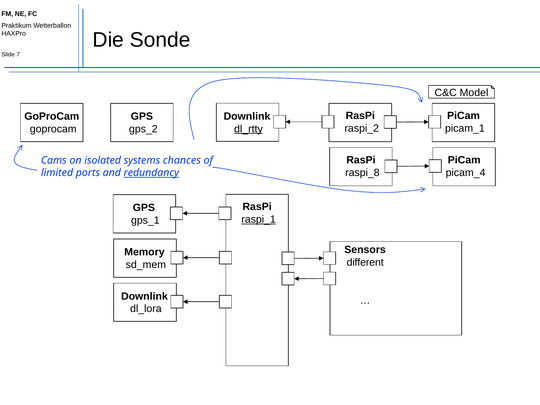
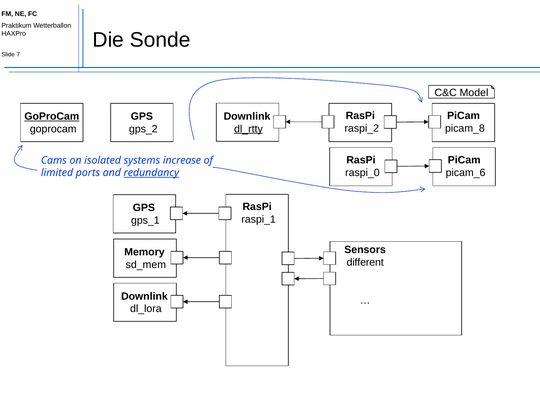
GoProCam underline: none -> present (52, 116)
picam_1: picam_1 -> picam_8 (465, 128)
chances: chances -> increase (182, 160)
raspi_8: raspi_8 -> raspi_0 (362, 173)
picam_4: picam_4 -> picam_6 (466, 173)
raspi_1 underline: present -> none (259, 219)
